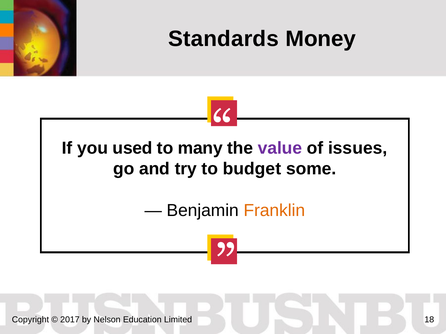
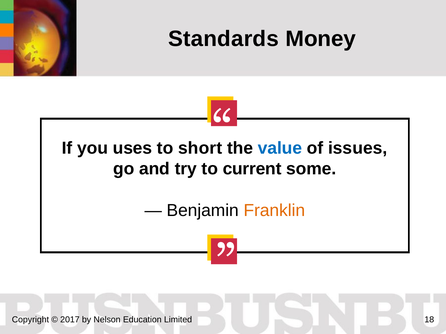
used: used -> uses (133, 148)
many: many -> short (200, 148)
value colour: purple -> blue (280, 148)
budget: budget -> current (252, 169)
